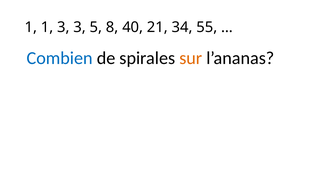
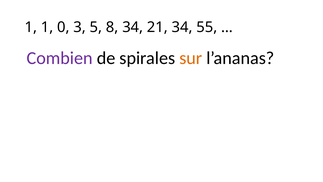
1 3: 3 -> 0 (63, 27)
8 40: 40 -> 34 (133, 27)
Combien colour: blue -> purple (60, 58)
